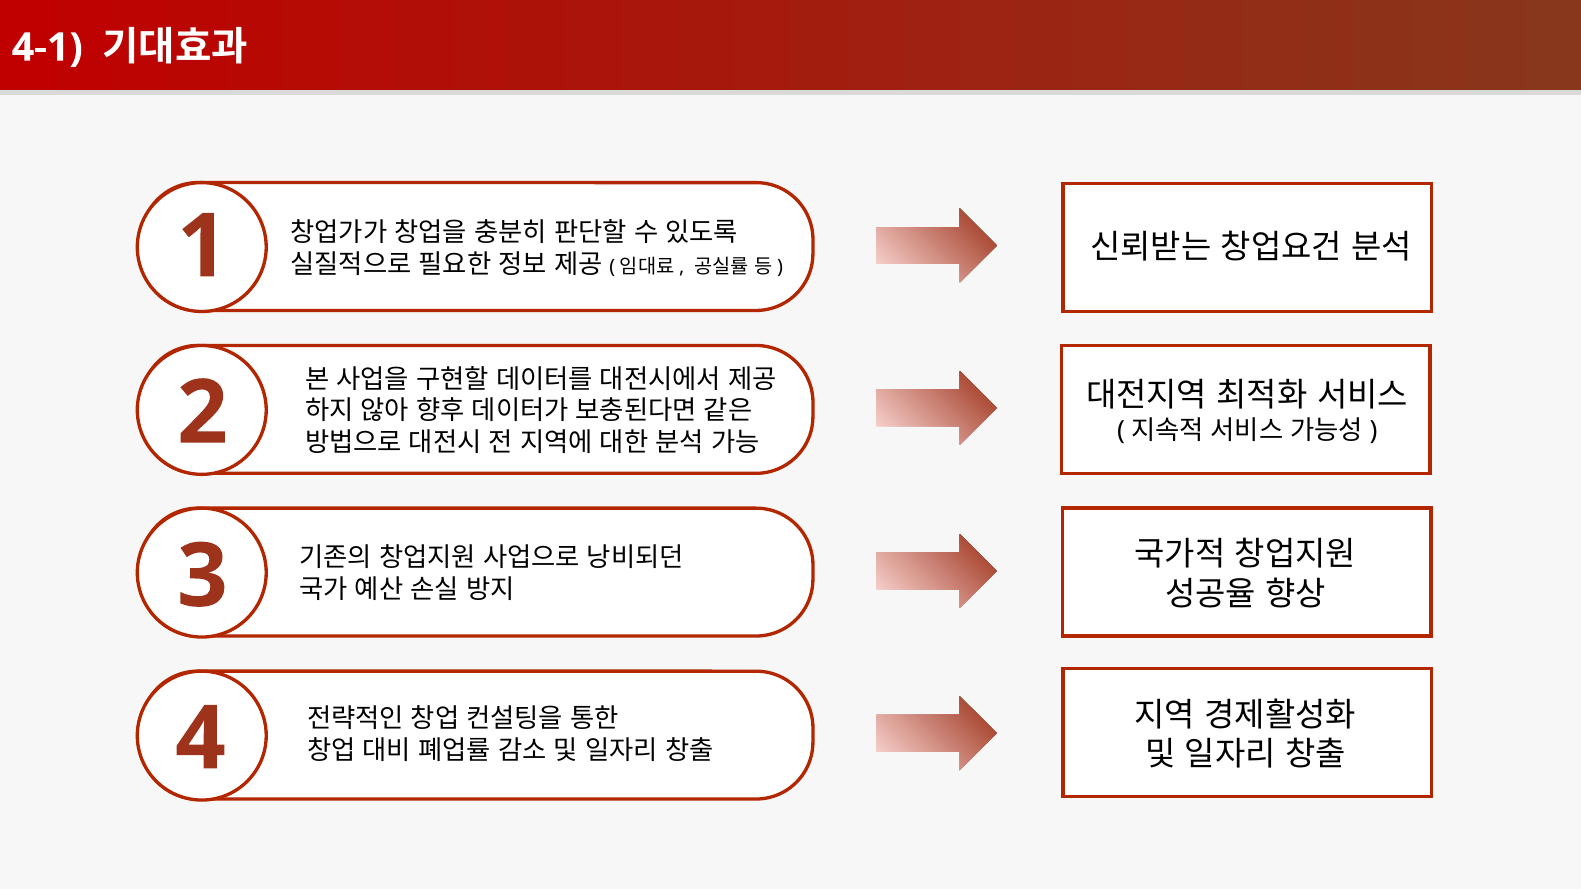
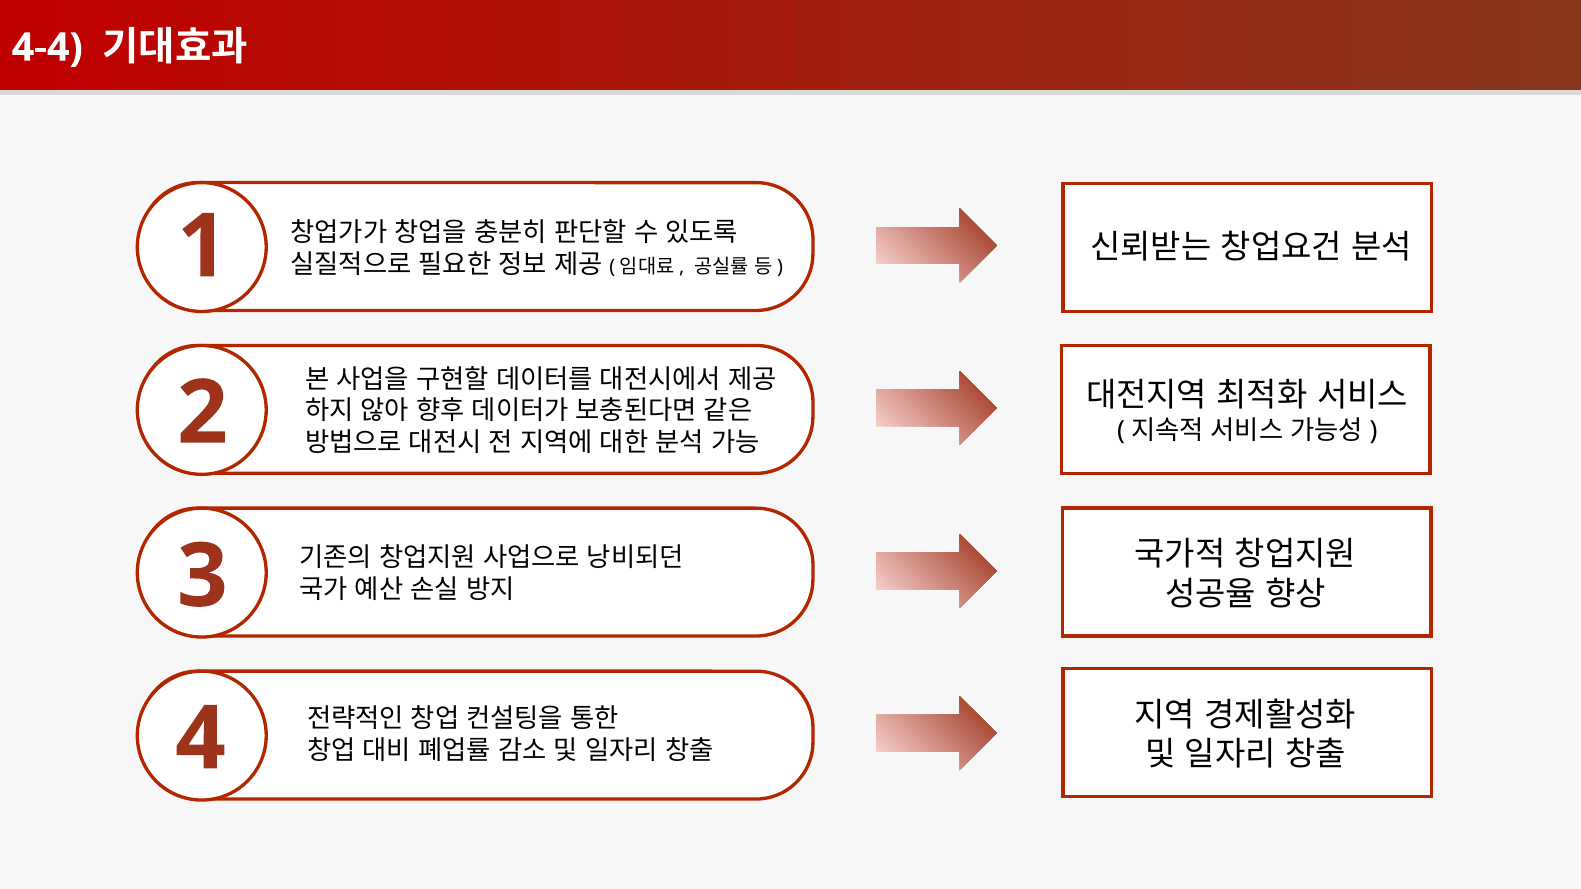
4-1: 4-1 -> 4-4 (47, 48)
